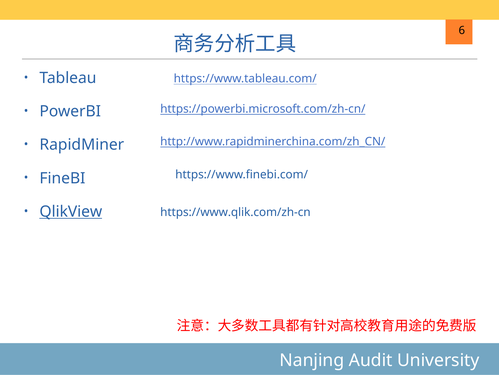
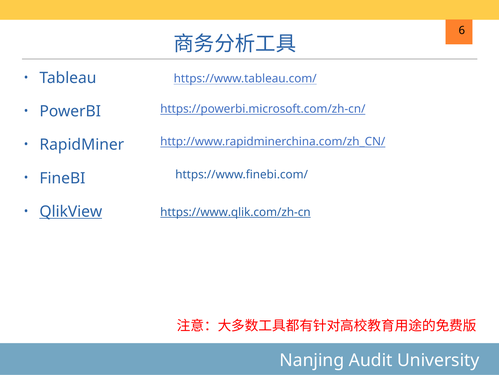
https://www.qlik.com/zh-cn underline: none -> present (235, 212)
